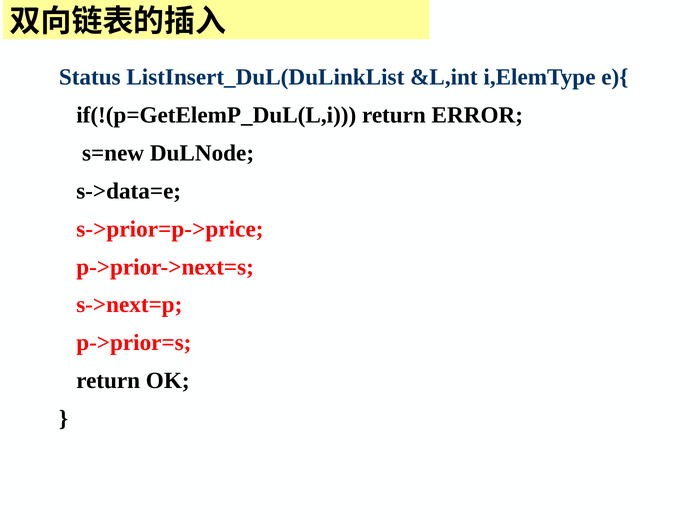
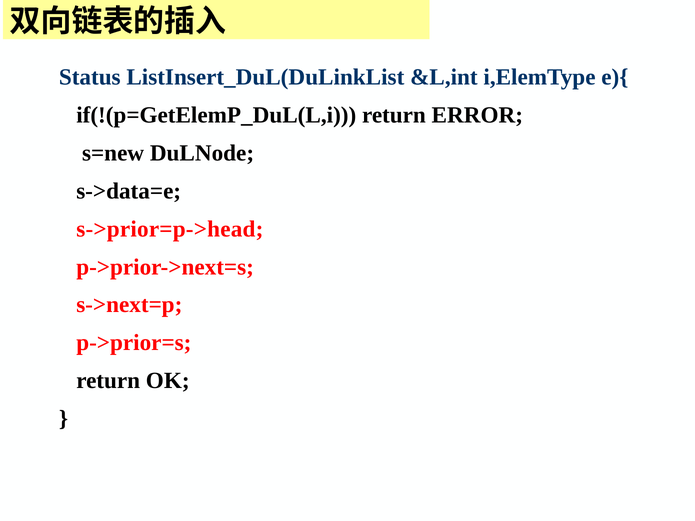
s->prior=p->price: s->prior=p->price -> s->prior=p->head (170, 229)
